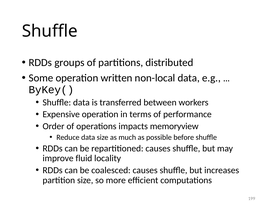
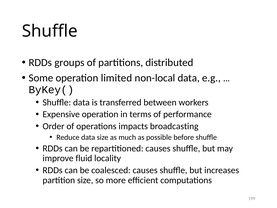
written: written -> limited (116, 78)
memoryview: memoryview -> broadcasting (174, 126)
